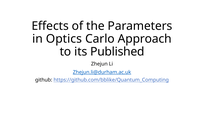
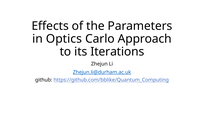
Published: Published -> Iterations (117, 52)
